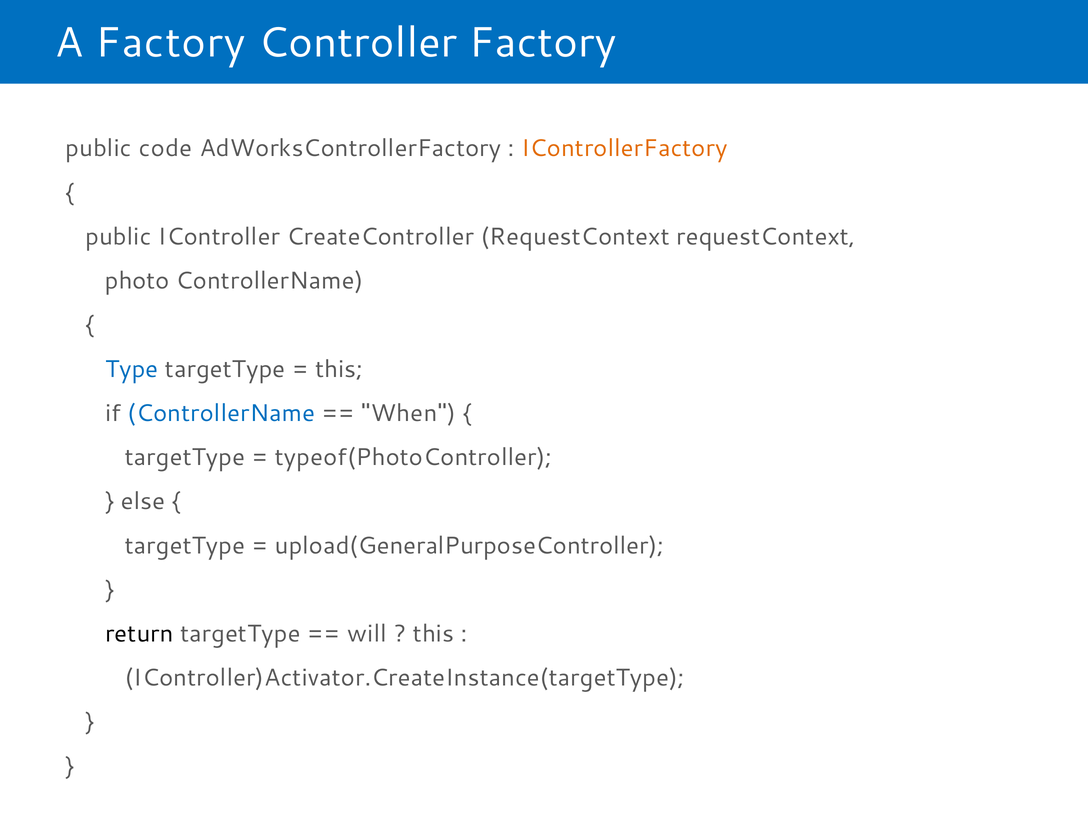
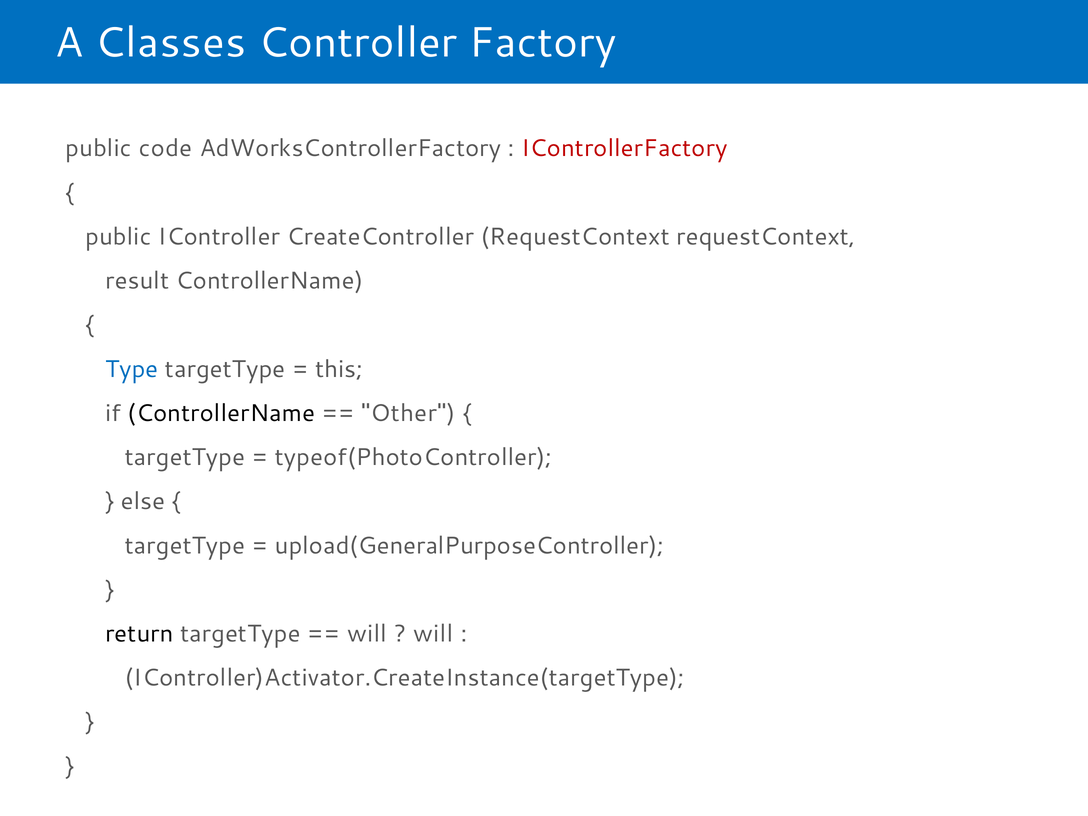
A Factory: Factory -> Classes (171, 43)
IControllerFactory colour: orange -> red (624, 148)
photo: photo -> result (137, 281)
ControllerName colour: blue -> black (221, 413)
When: When -> Other (408, 413)
this: this -> will (433, 634)
